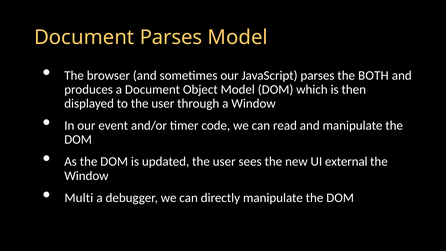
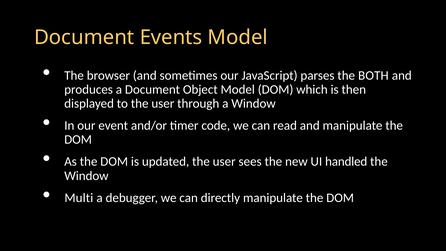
Document Parses: Parses -> Events (171, 37)
external: external -> handled (346, 162)
